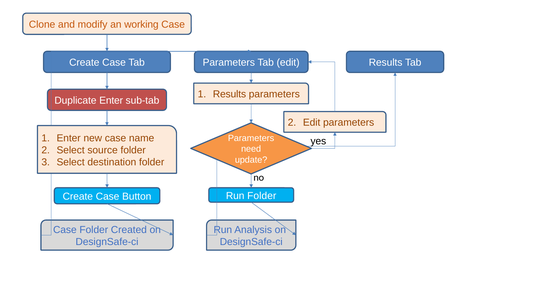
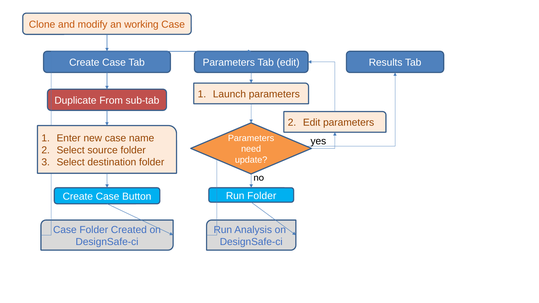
Results: Results -> Launch (229, 94)
Duplicate Enter: Enter -> From (111, 101)
